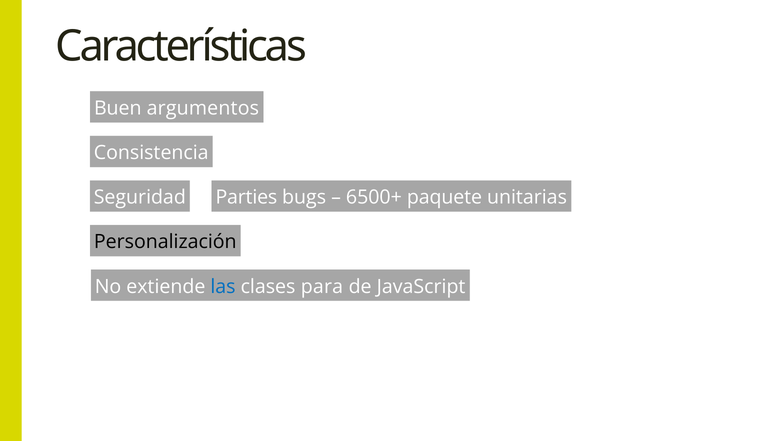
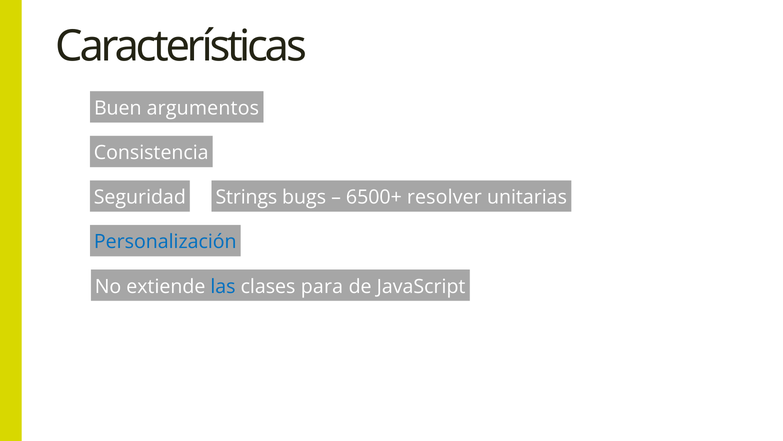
Parties: Parties -> Strings (246, 197)
paquete: paquete -> resolver (444, 197)
Personalización colour: black -> blue (165, 242)
